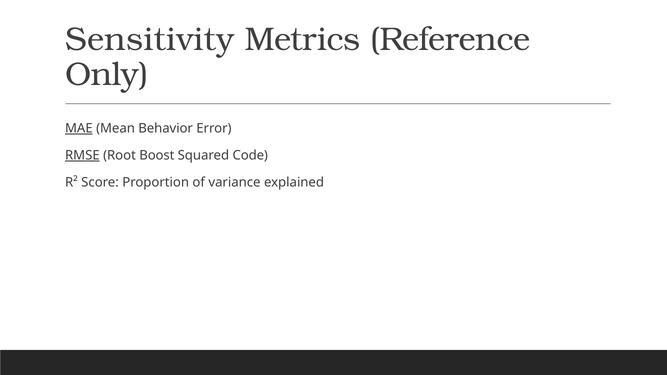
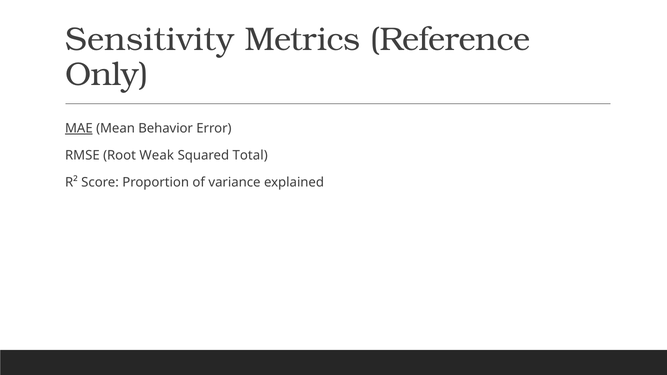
RMSE underline: present -> none (82, 155)
Boost: Boost -> Weak (157, 155)
Code: Code -> Total (250, 155)
